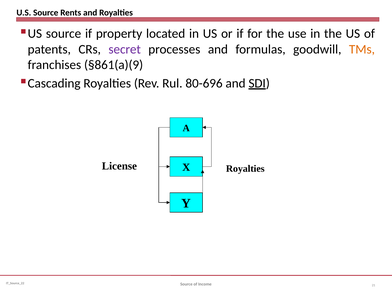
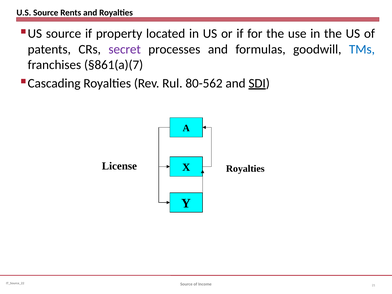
TMs colour: orange -> blue (362, 49)
§861(a)(9: §861(a)(9 -> §861(a)(7 (114, 65)
80-696: 80-696 -> 80-562 (204, 83)
